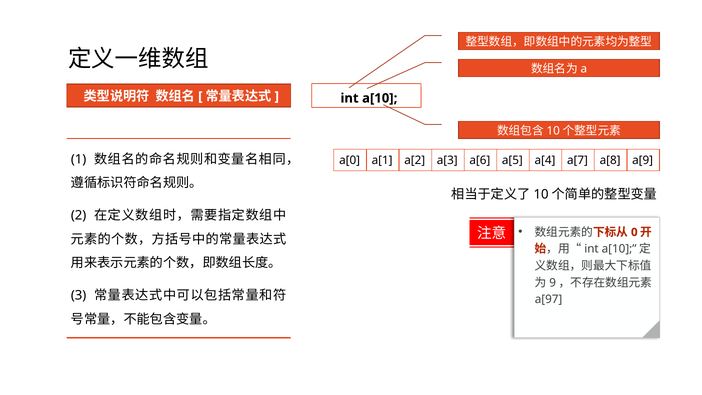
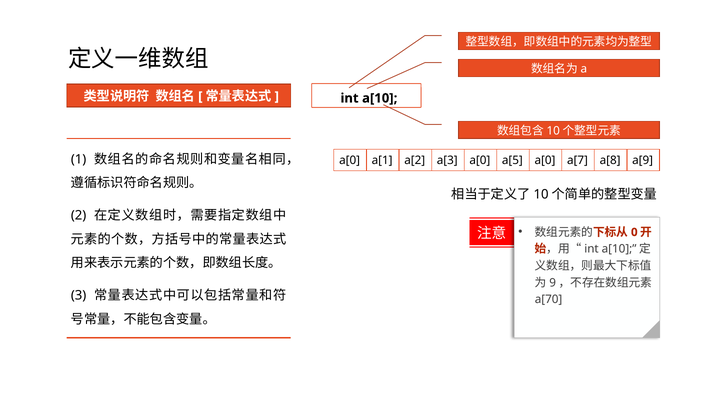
a[3 a[6: a[6 -> a[0 (480, 160)
a[5 a[4: a[4 -> a[0 (545, 160)
a[97: a[97 -> a[70 (549, 299)
